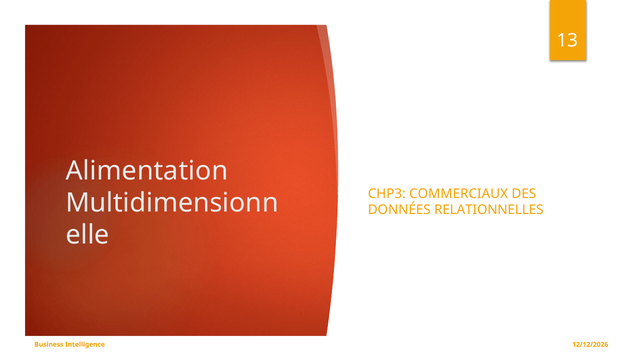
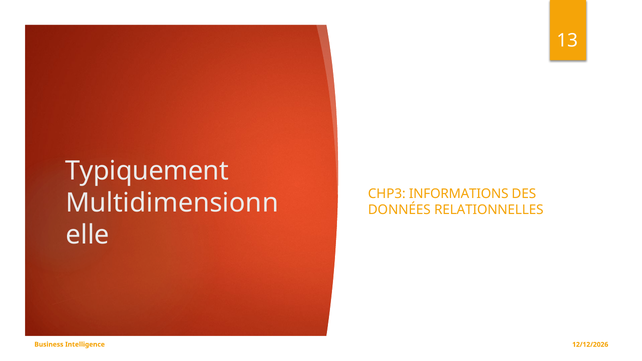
Alimentation: Alimentation -> Typiquement (147, 171)
COMMERCIAUX: COMMERCIAUX -> INFORMATIONS (459, 194)
